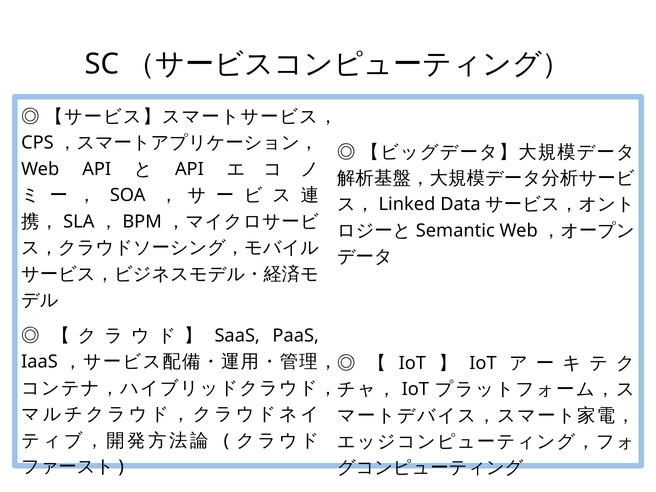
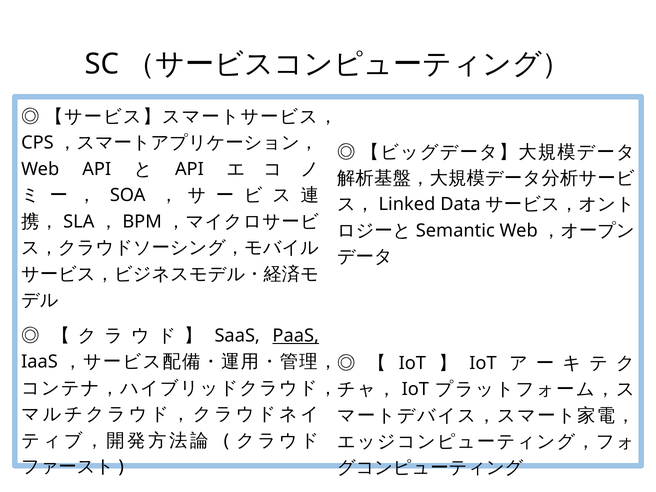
PaaS underline: none -> present (296, 336)
